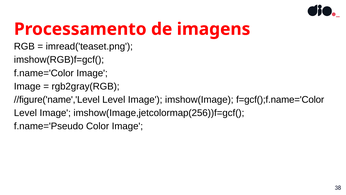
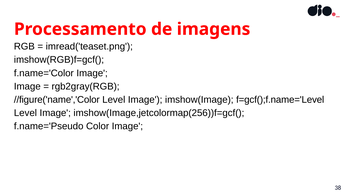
//figure('name','Level: //figure('name','Level -> //figure('name','Color (57, 100)
f=gcf();f.name='Color: f=gcf();f.name='Color -> f=gcf();f.name='Level (280, 100)
